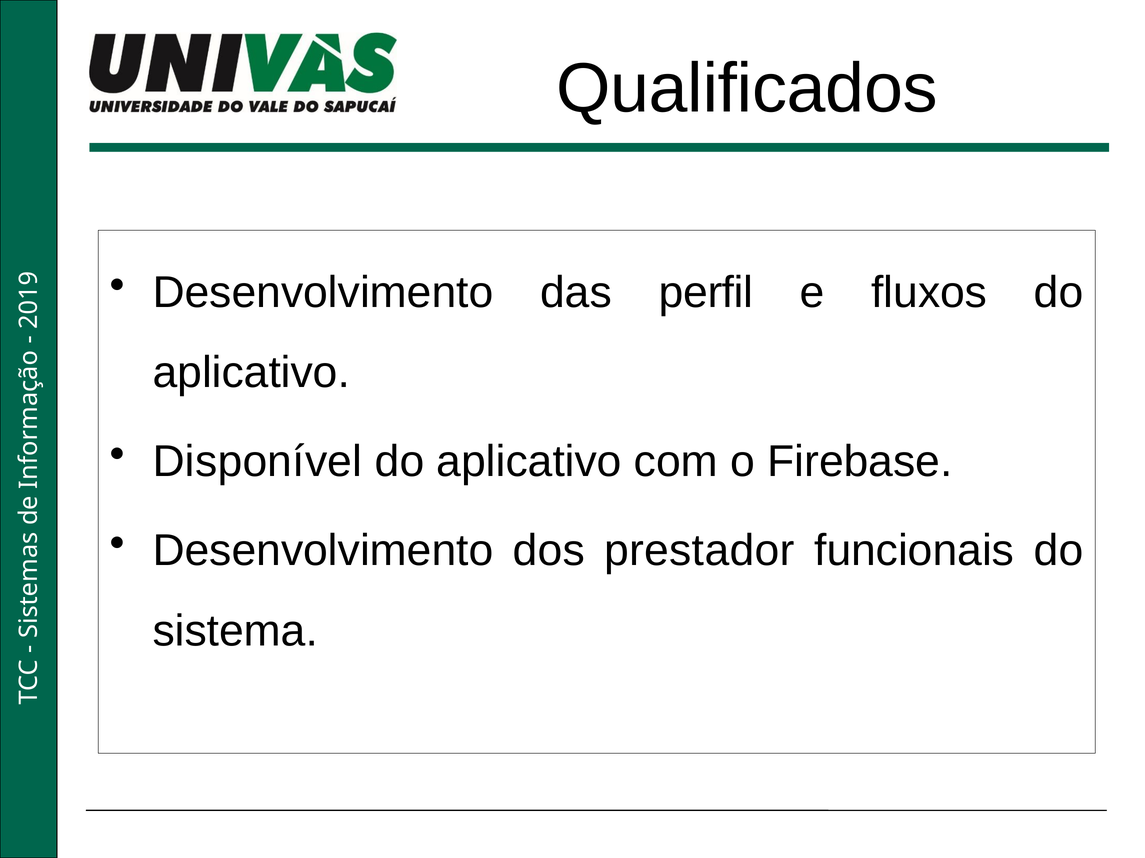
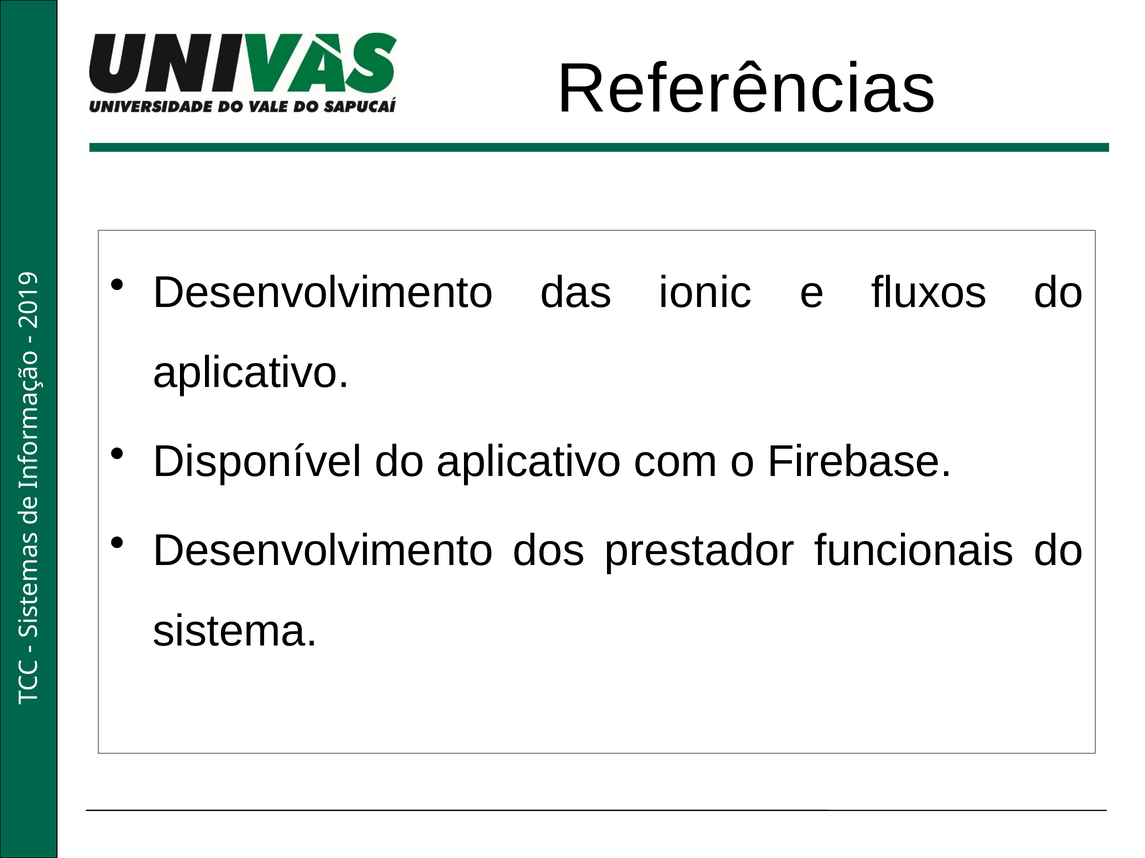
Qualificados: Qualificados -> Referências (746, 89)
perfil: perfil -> ionic (706, 293)
